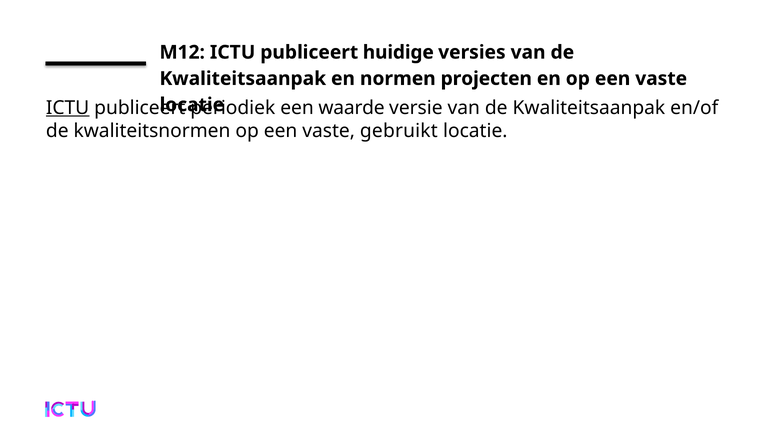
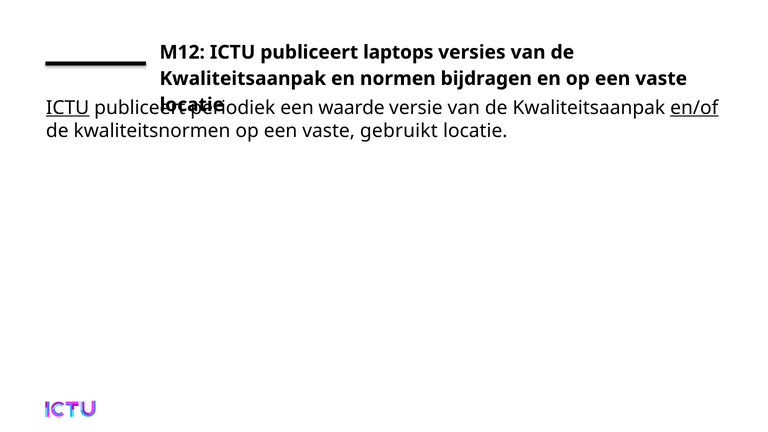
huidige: huidige -> laptops (398, 52)
projecten: projecten -> bijdragen (486, 79)
en/of underline: none -> present (694, 108)
